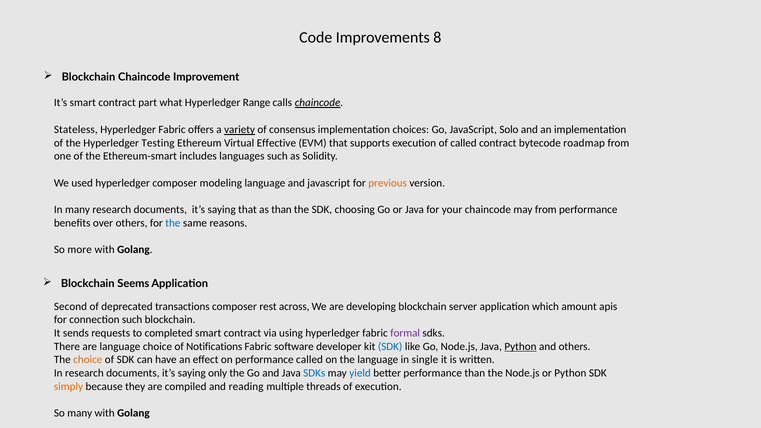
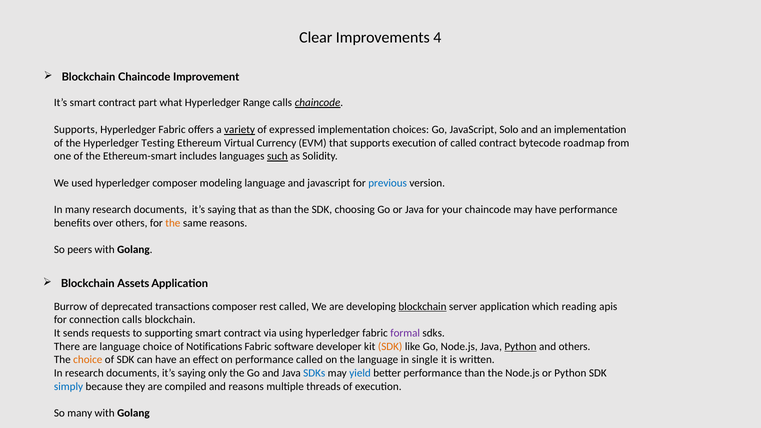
Code: Code -> Clear (316, 38)
8: 8 -> 4 (437, 38)
Stateless: Stateless -> Supports (76, 130)
consensus: consensus -> expressed (292, 130)
Effective: Effective -> Currency (276, 143)
such underline: none -> present (277, 156)
previous colour: orange -> blue (388, 183)
may from: from -> have (546, 210)
the colour: blue -> orange (173, 223)
more: more -> peers (80, 250)
Seems: Seems -> Assets (133, 284)
Second: Second -> Burrow (71, 306)
rest across: across -> called (294, 306)
blockchain underline: none -> present (422, 306)
amount: amount -> reading (579, 306)
connection such: such -> calls (132, 320)
completed: completed -> supporting (169, 333)
SDK colour: blue -> orange (390, 346)
simply colour: orange -> blue (69, 386)
and reading: reading -> reasons (246, 386)
